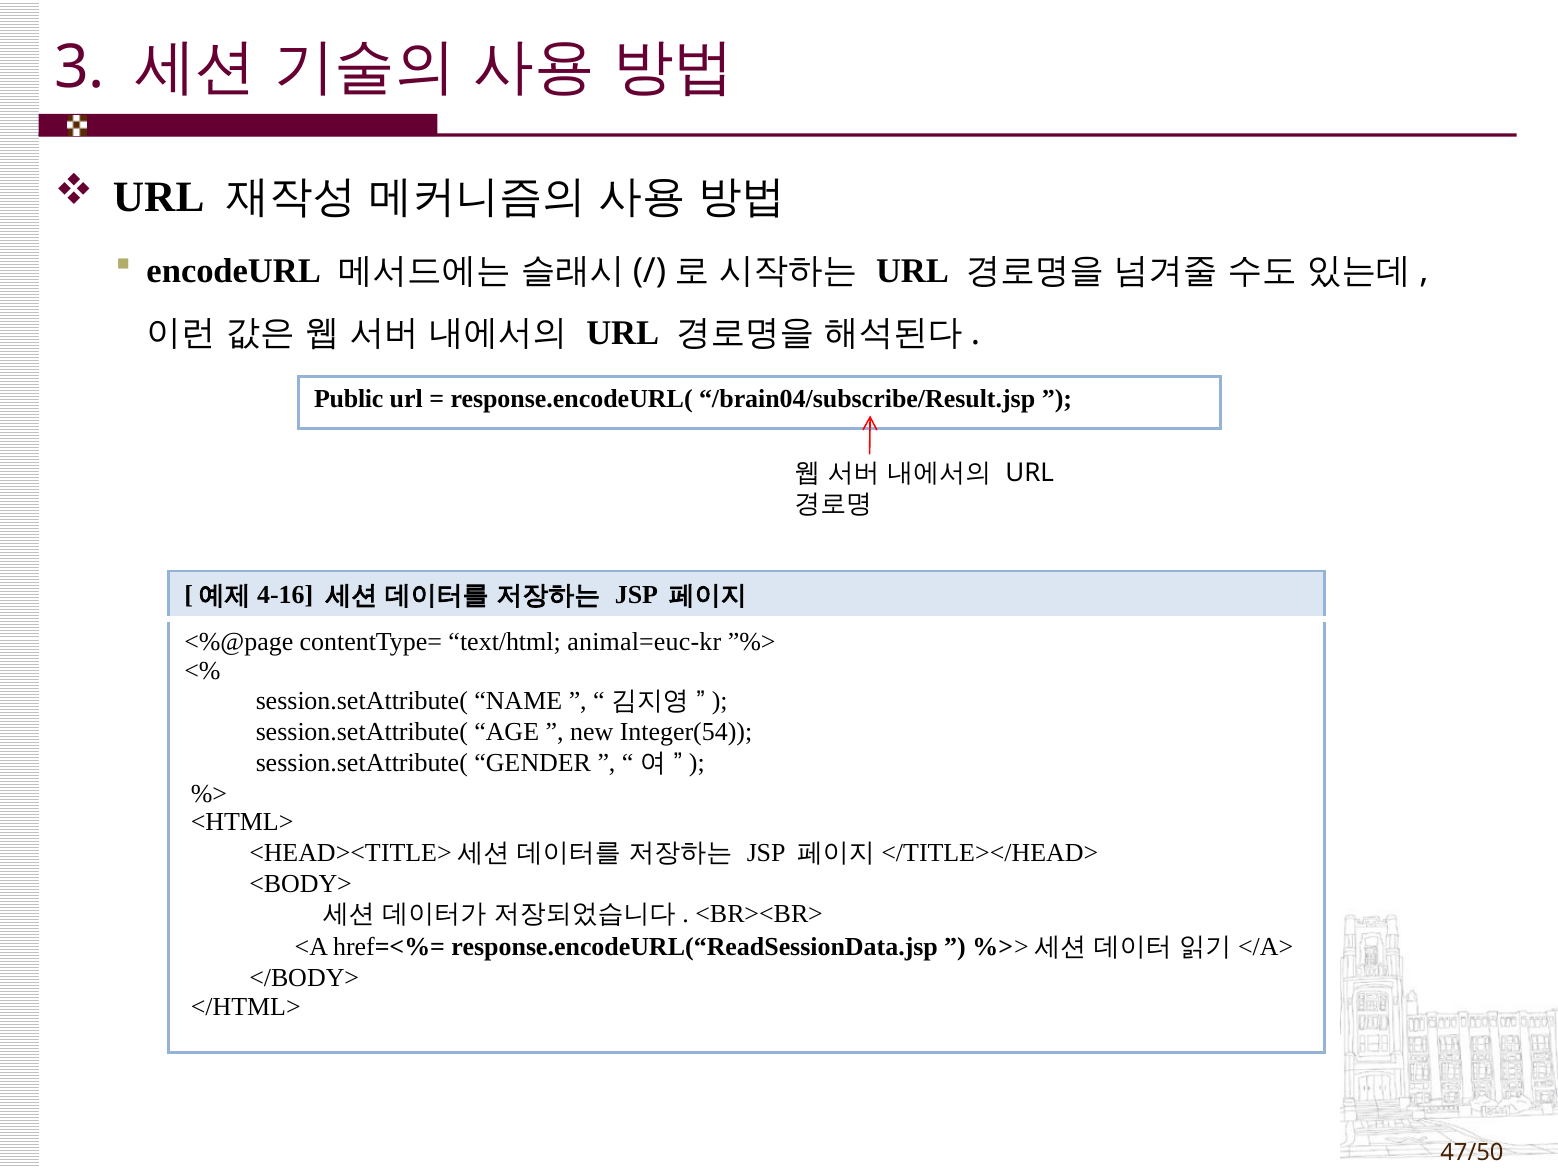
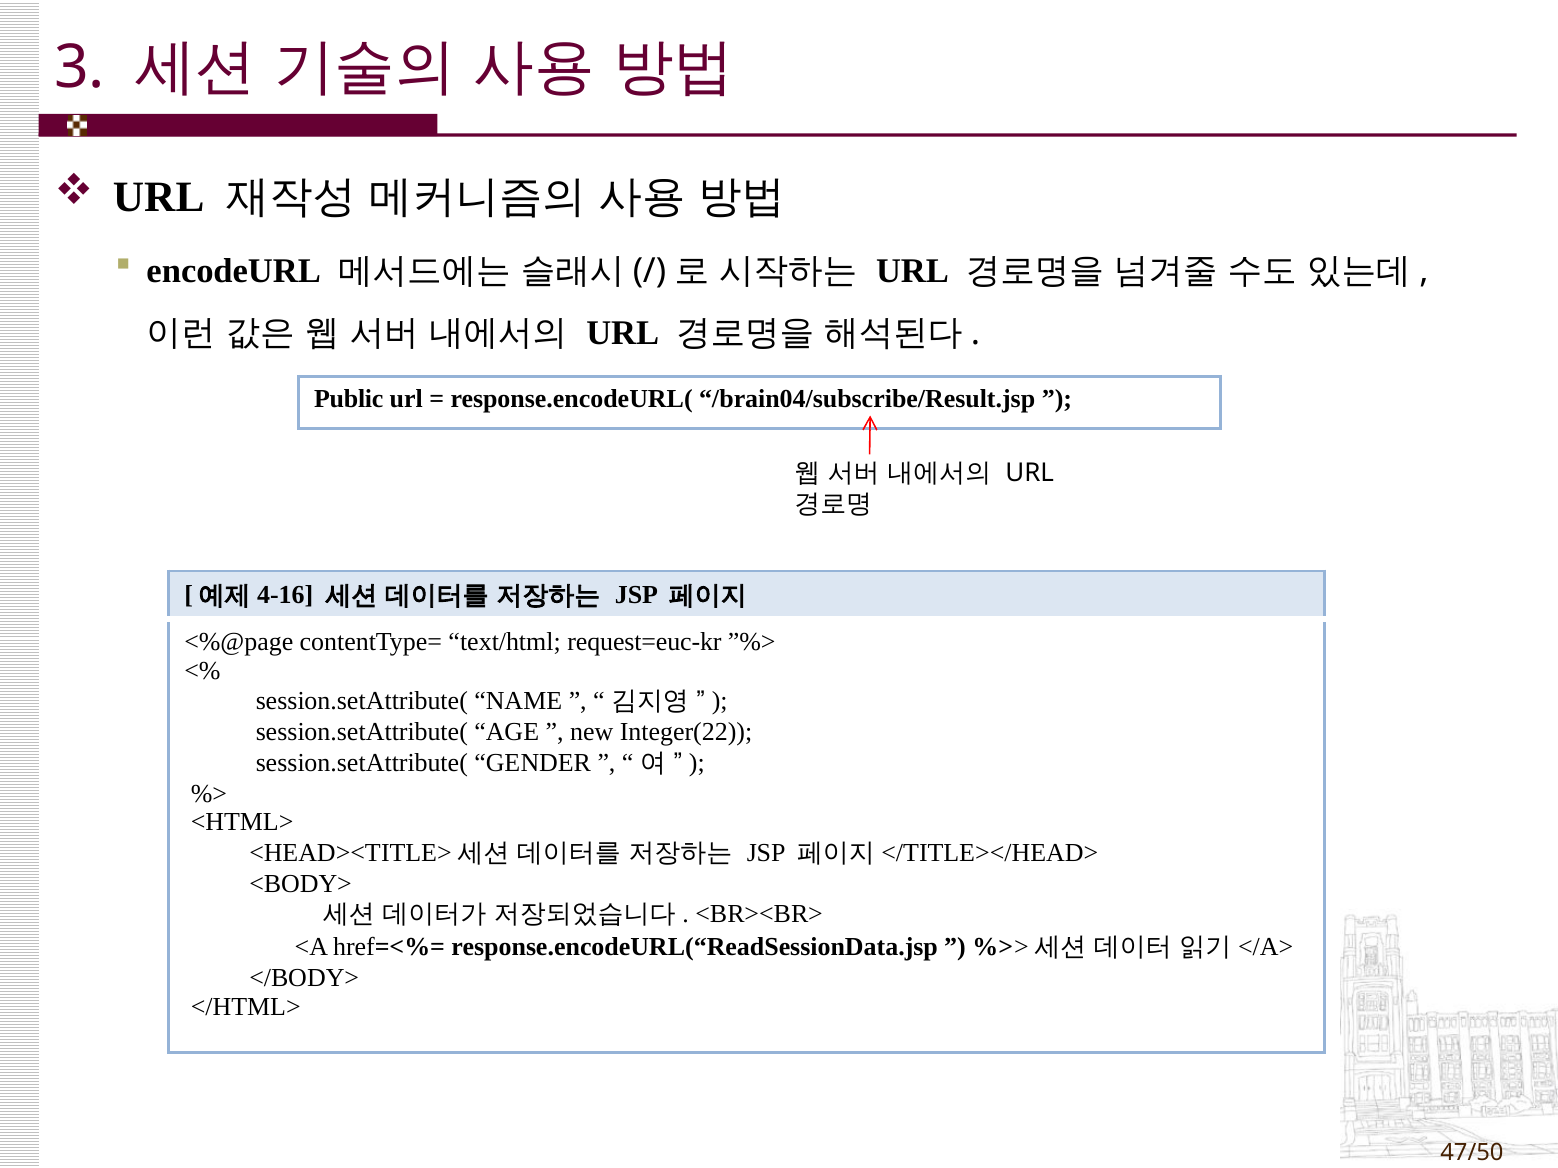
animal=euc-kr: animal=euc-kr -> request=euc-kr (644, 642)
Integer(54: Integer(54 -> Integer(22 (686, 732)
